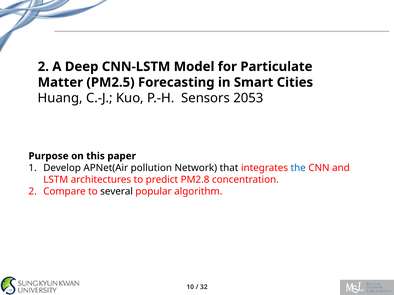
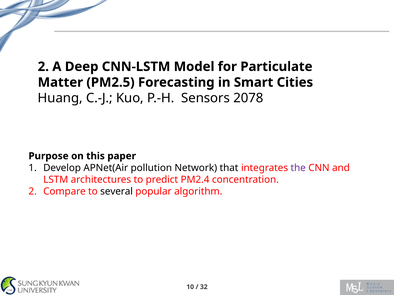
2053: 2053 -> 2078 (248, 98)
the colour: blue -> purple (298, 168)
PM2.8: PM2.8 -> PM2.4 (195, 180)
